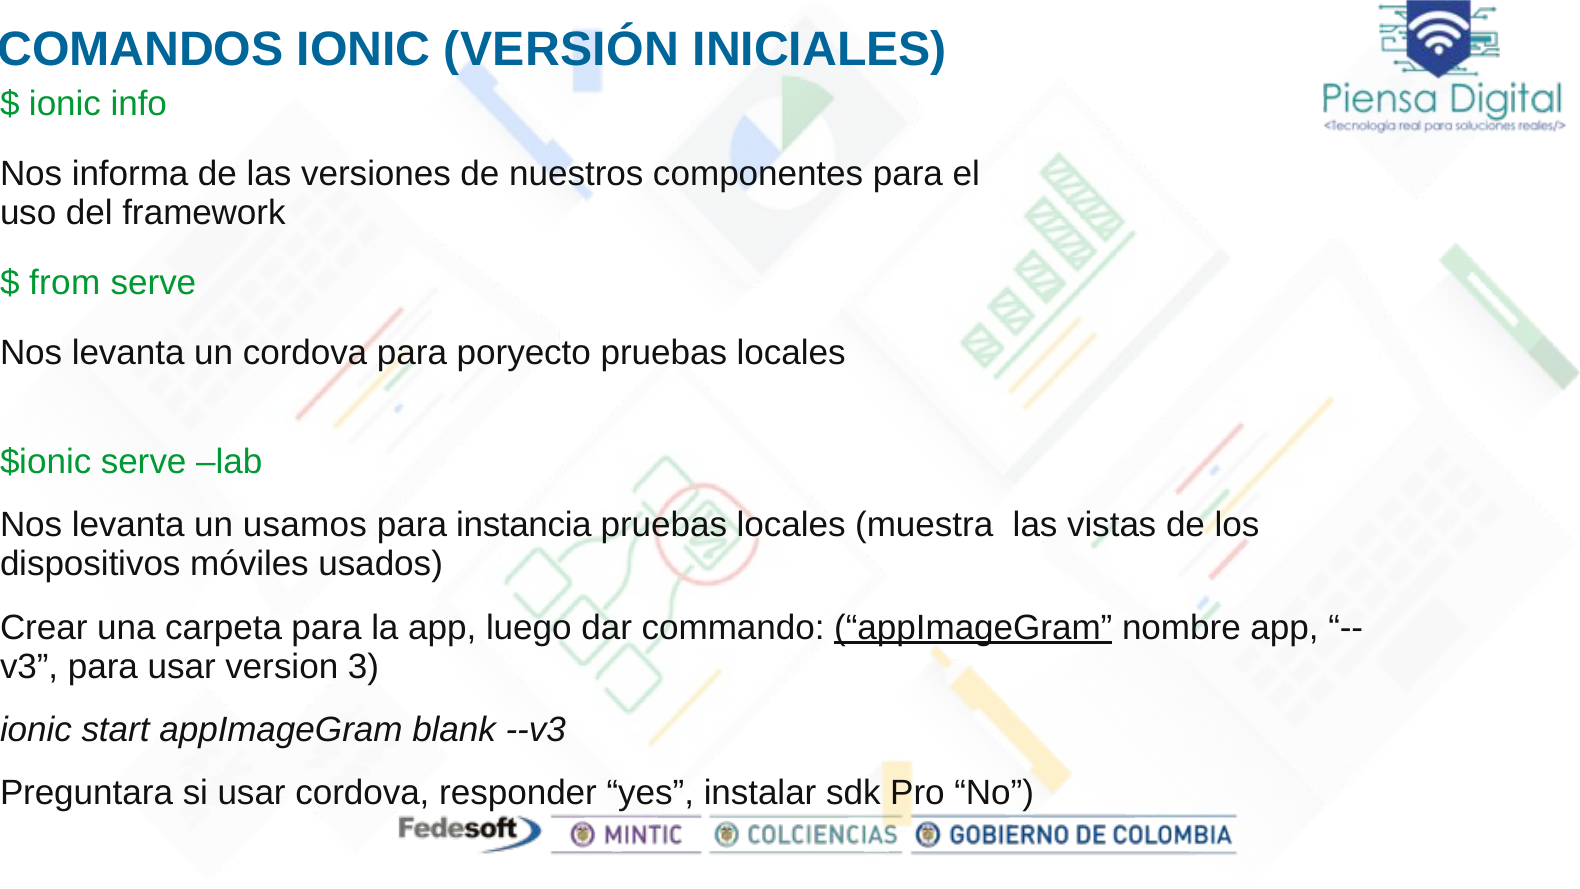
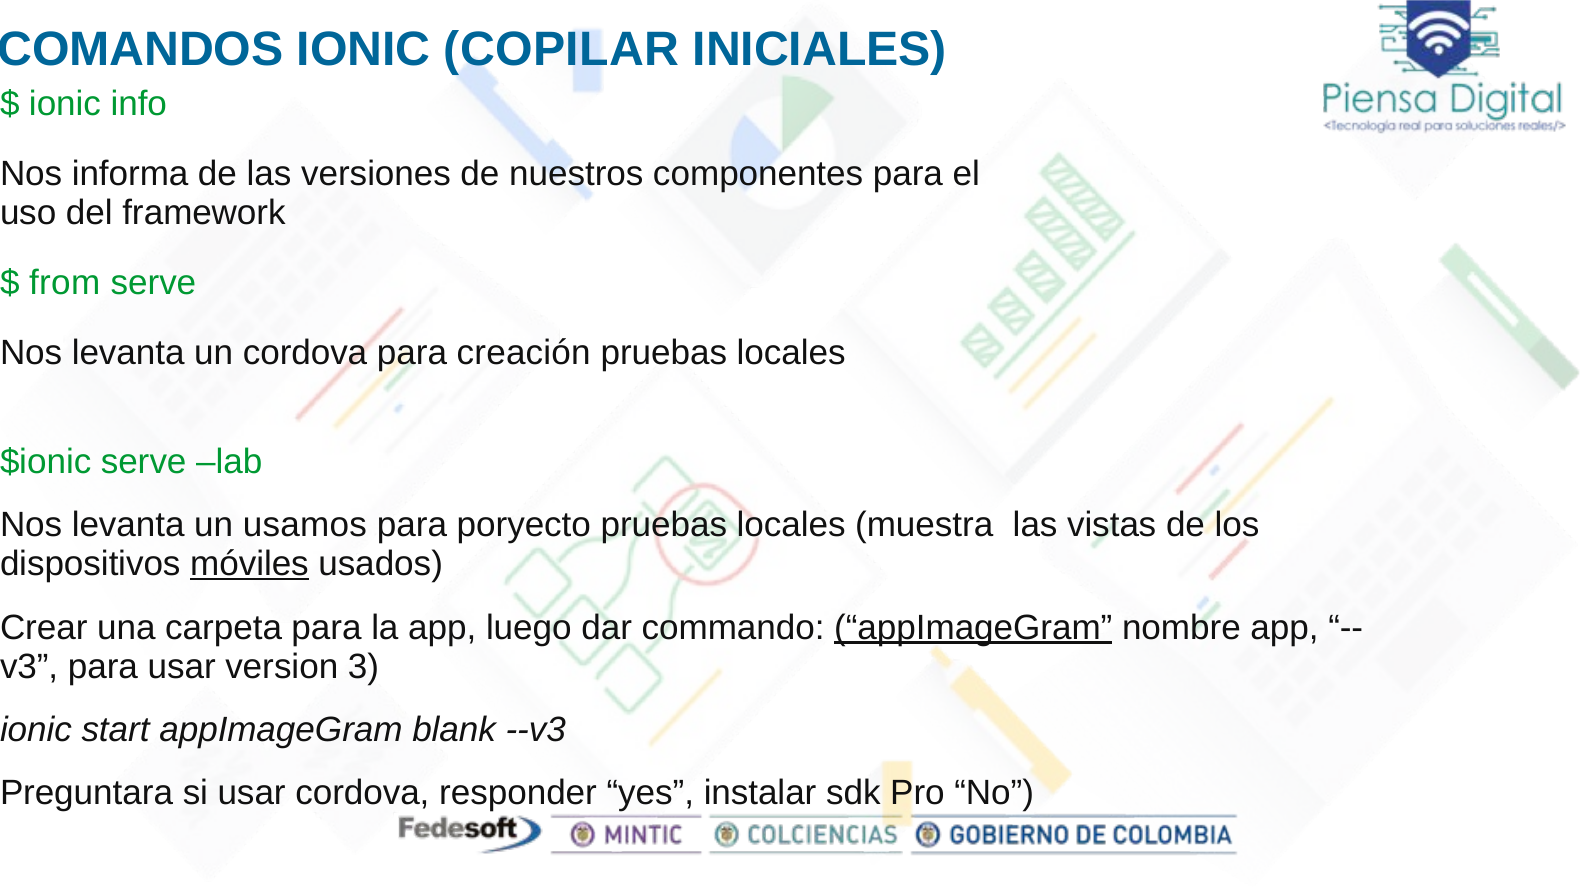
VERSIÓN: VERSIÓN -> COPILAR (561, 49)
poryecto: poryecto -> creación (524, 353)
instancia: instancia -> poryecto (524, 525)
móviles underline: none -> present (249, 564)
